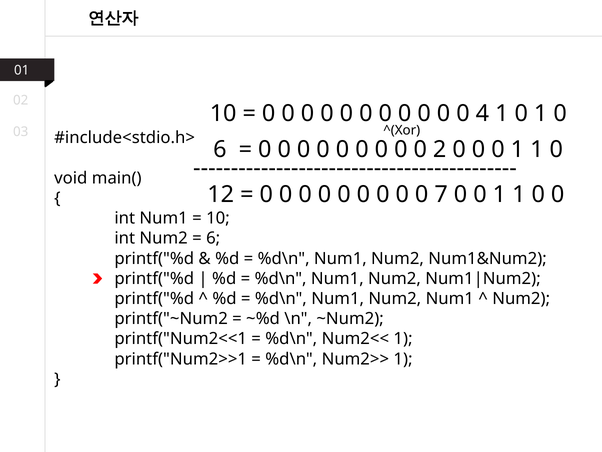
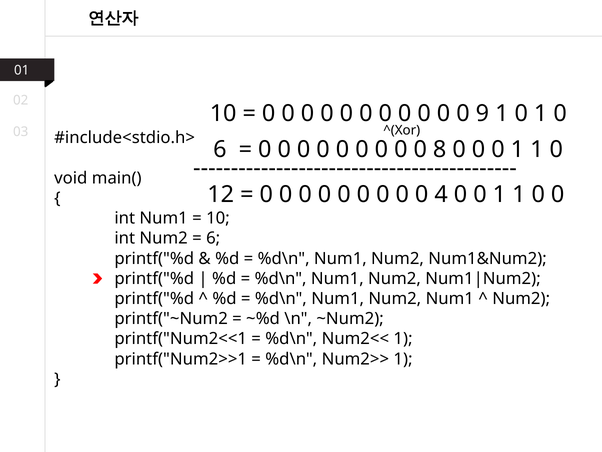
4: 4 -> 9 (482, 113)
2: 2 -> 8 (440, 150)
7: 7 -> 4 (441, 194)
